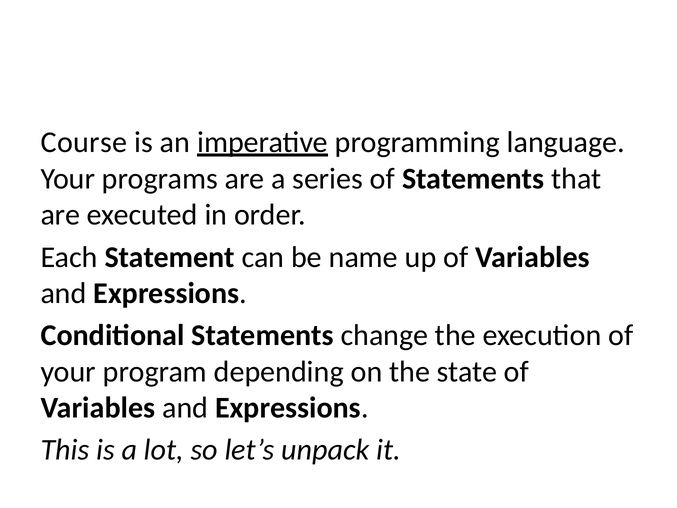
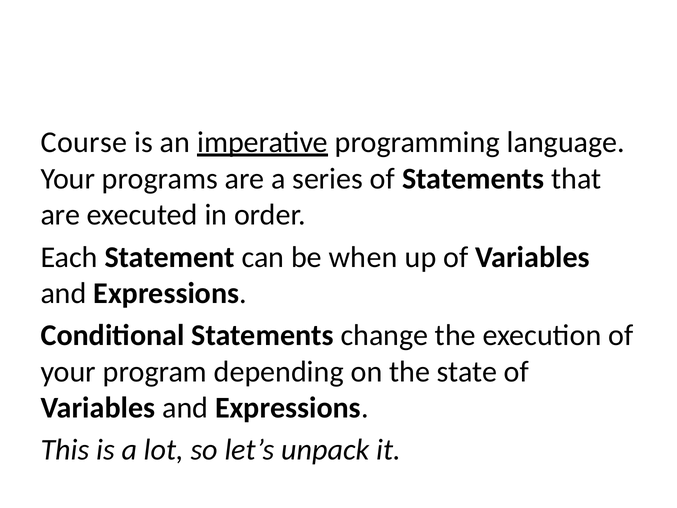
name: name -> when (363, 257)
